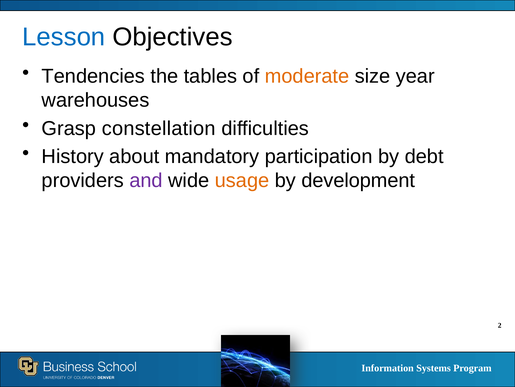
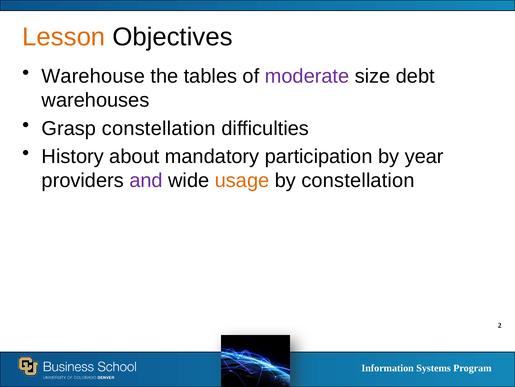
Lesson colour: blue -> orange (64, 37)
Tendencies: Tendencies -> Warehouse (93, 76)
moderate colour: orange -> purple (307, 76)
year: year -> debt (415, 76)
debt: debt -> year (424, 156)
by development: development -> constellation (358, 180)
